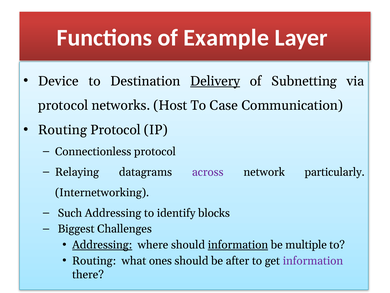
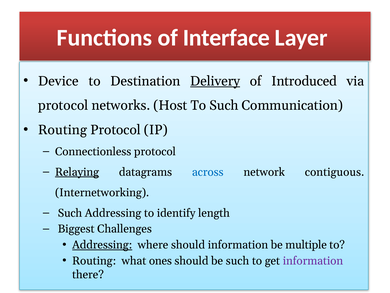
Example: Example -> Interface (226, 38)
Subnetting: Subnetting -> Introduced (304, 81)
To Case: Case -> Such (224, 105)
Relaying underline: none -> present (77, 172)
across colour: purple -> blue (208, 172)
particularly: particularly -> contiguous (335, 172)
blocks: blocks -> length (214, 213)
information underline: present -> none (238, 244)
be after: after -> such (238, 260)
